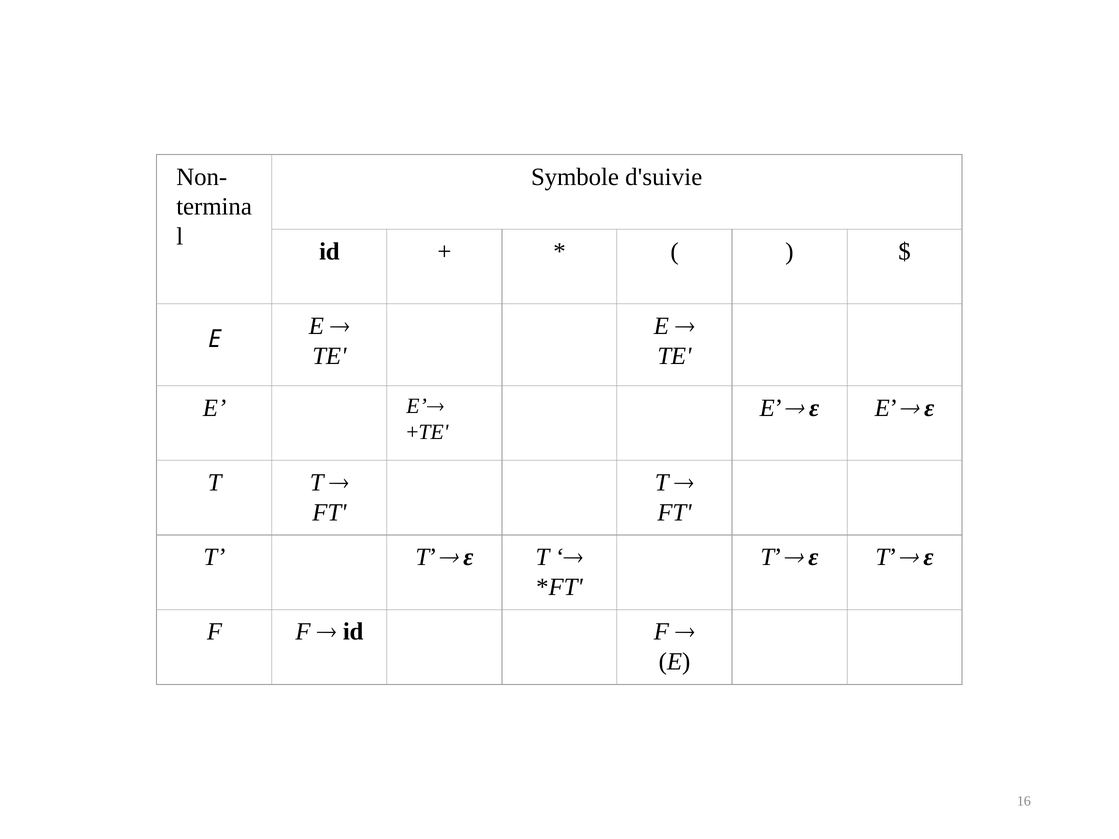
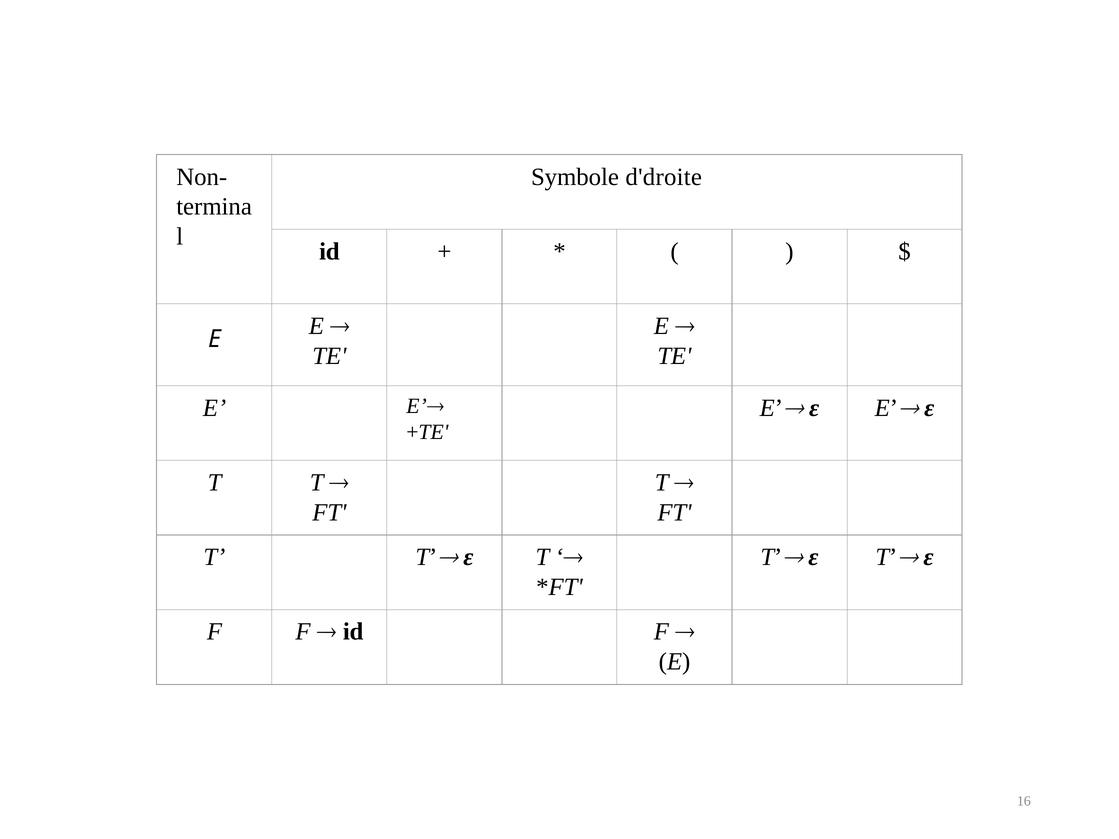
d'suivie: d'suivie -> d'droite (664, 177)
